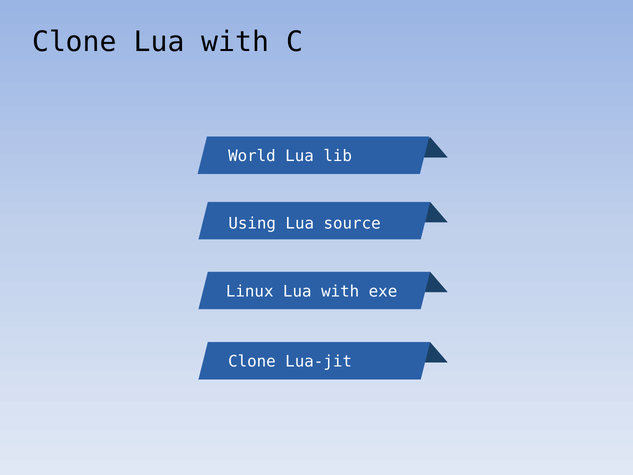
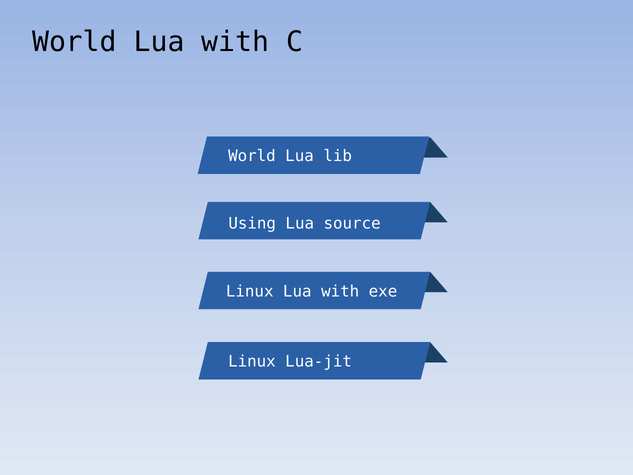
Clone: Clone -> World (74, 42)
Clone: Clone -> Linux (252, 361)
